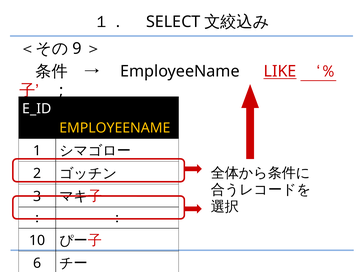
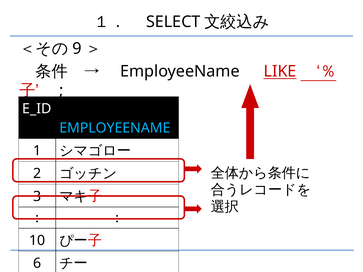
EMPLOYEENAME colour: yellow -> light blue (115, 128)
